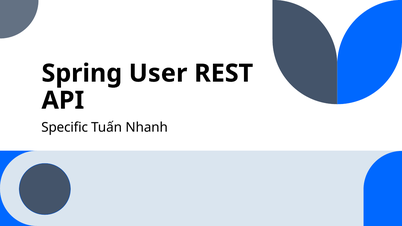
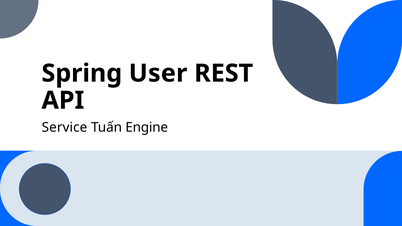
Specific: Specific -> Service (64, 127)
Nhanh: Nhanh -> Engine (147, 127)
